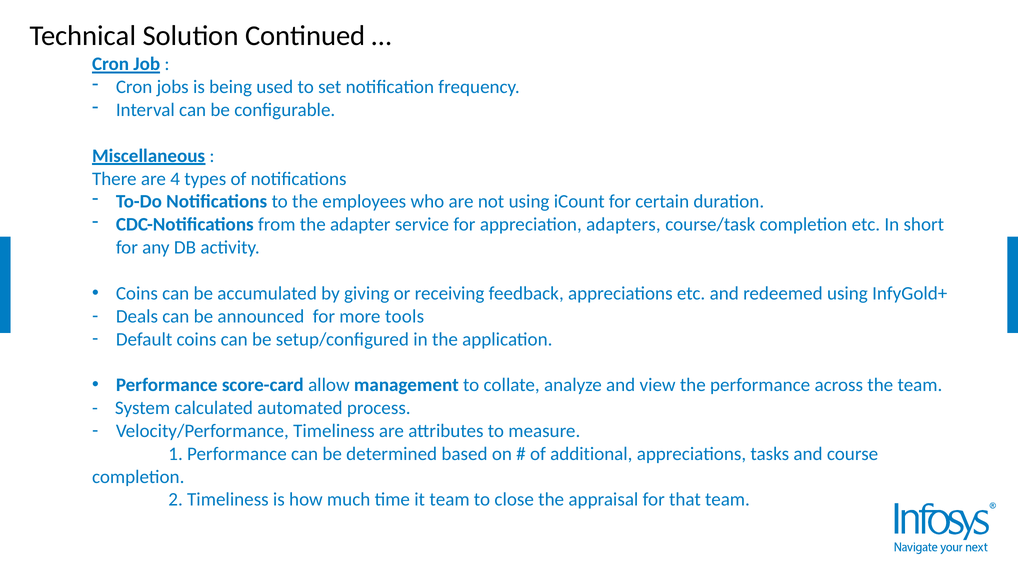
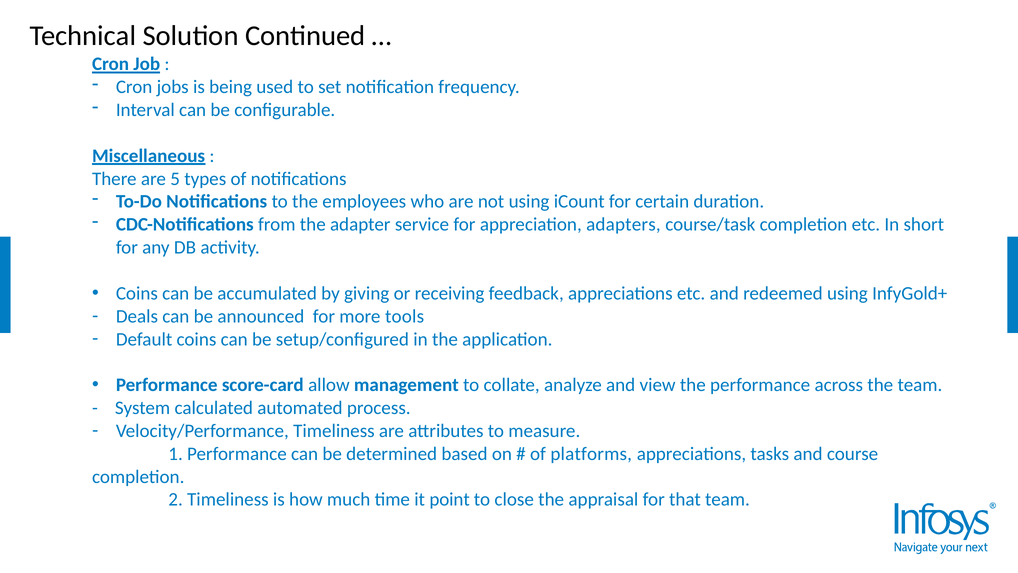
4: 4 -> 5 (175, 179)
additional: additional -> platforms (591, 454)
it team: team -> point (450, 499)
